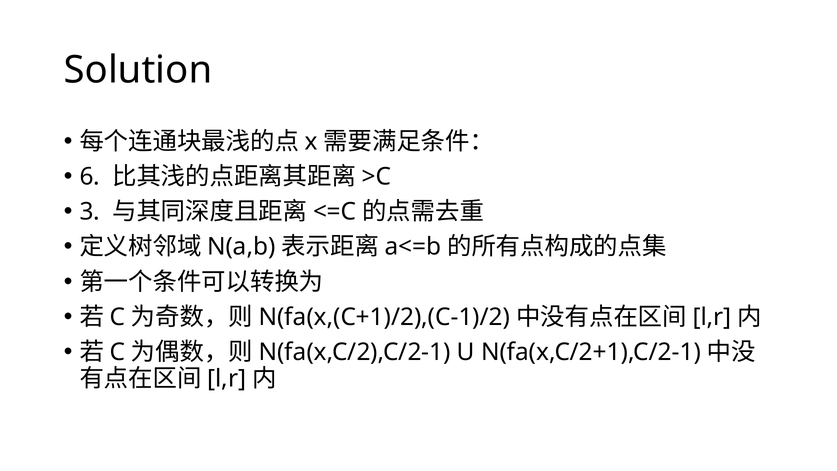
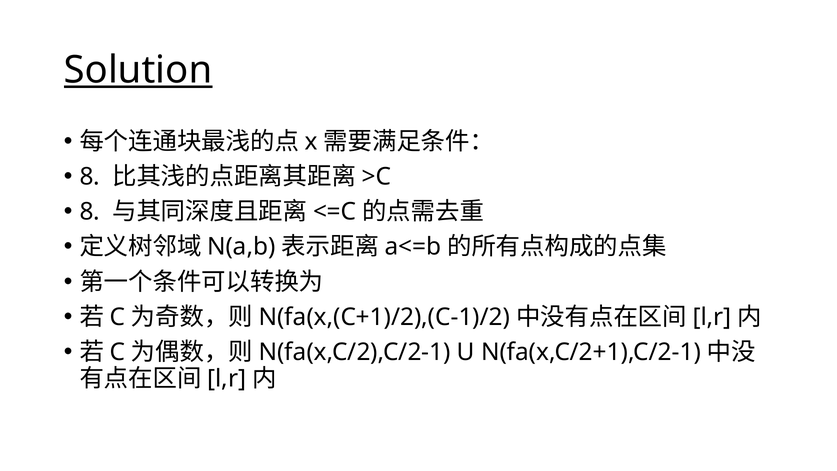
Solution underline: none -> present (138, 70)
6: 6 -> 8 (90, 177)
3: 3 -> 8 (90, 212)
